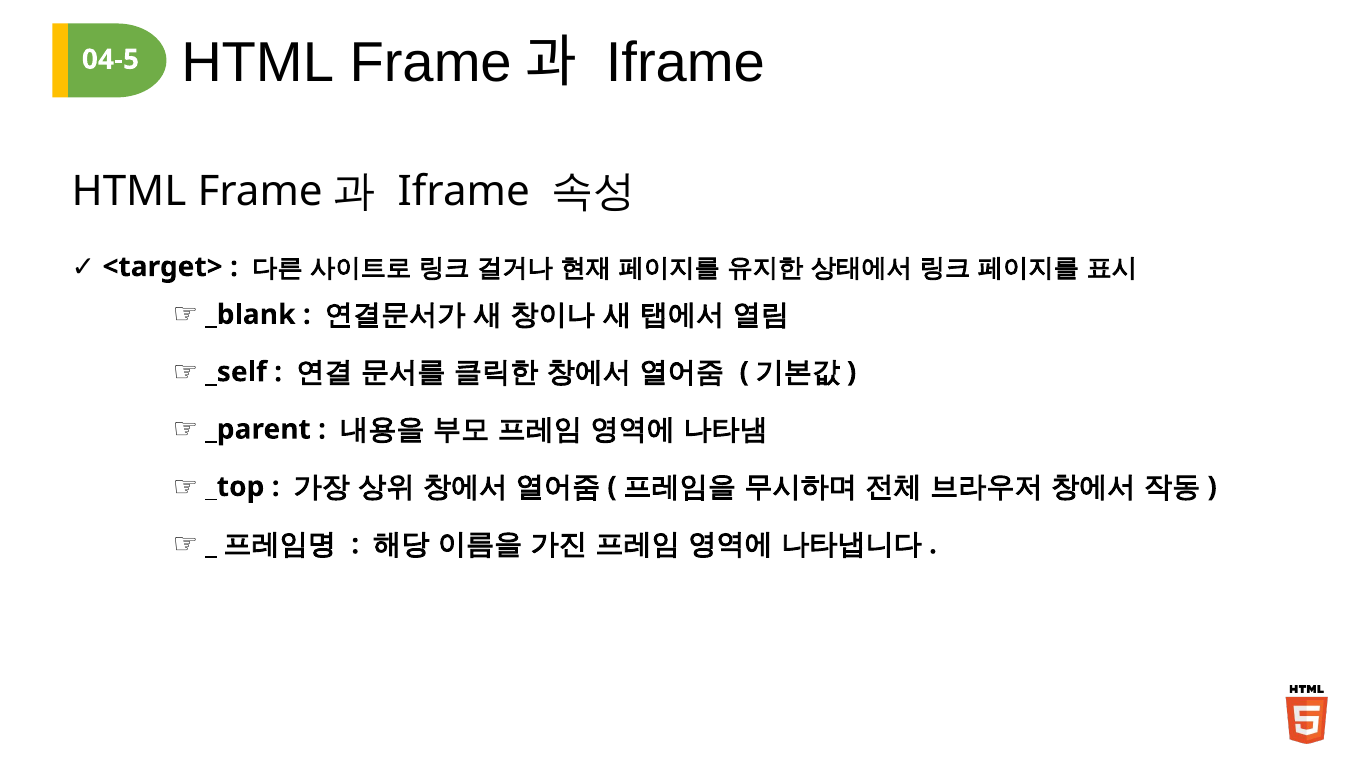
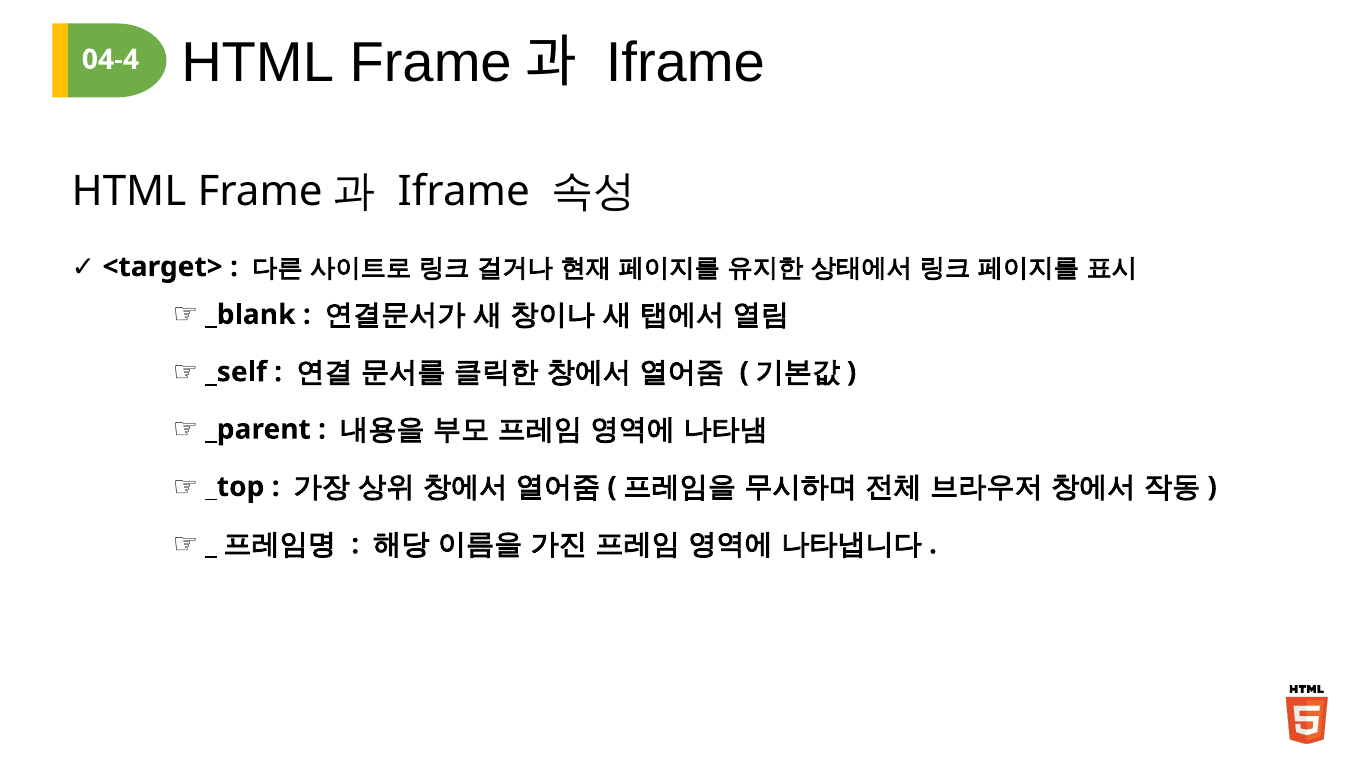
04-5: 04-5 -> 04-4 (110, 60)
